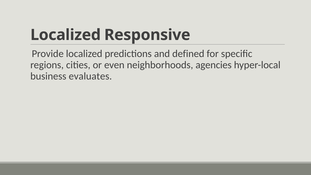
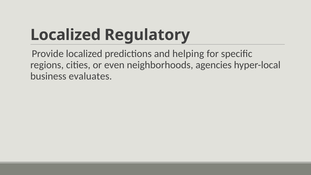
Responsive: Responsive -> Regulatory (147, 35)
defined: defined -> helping (188, 54)
